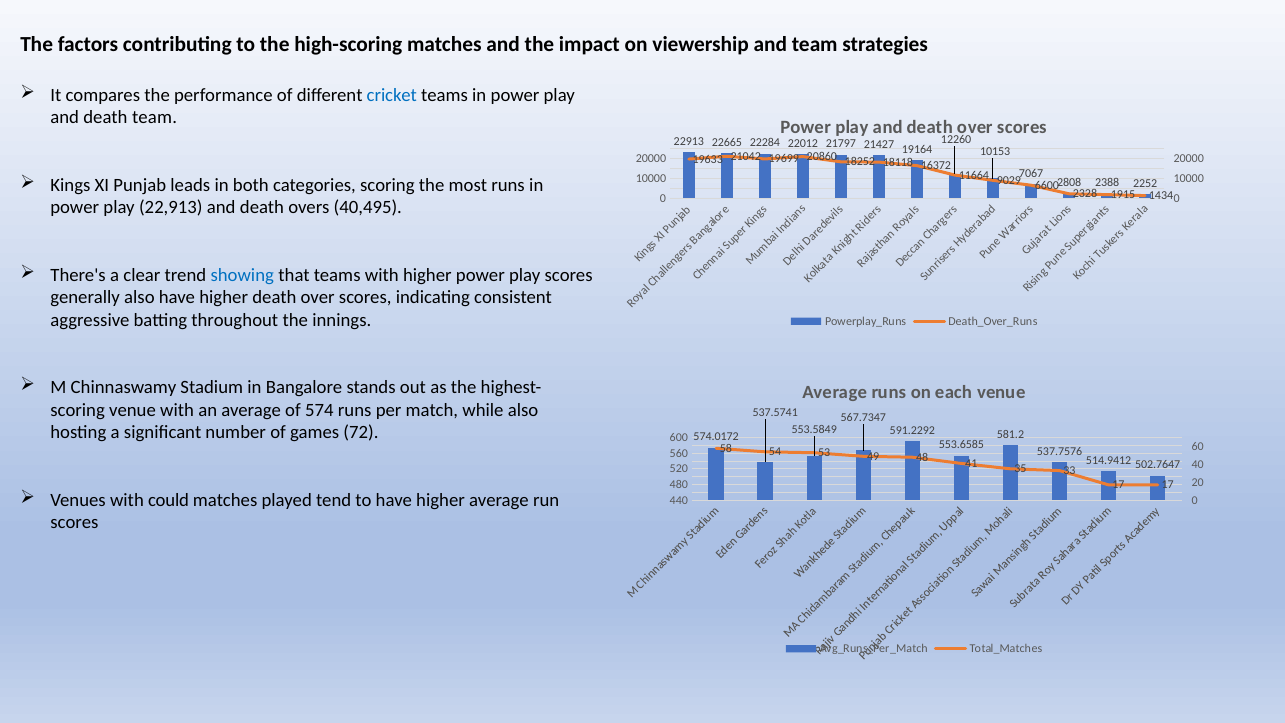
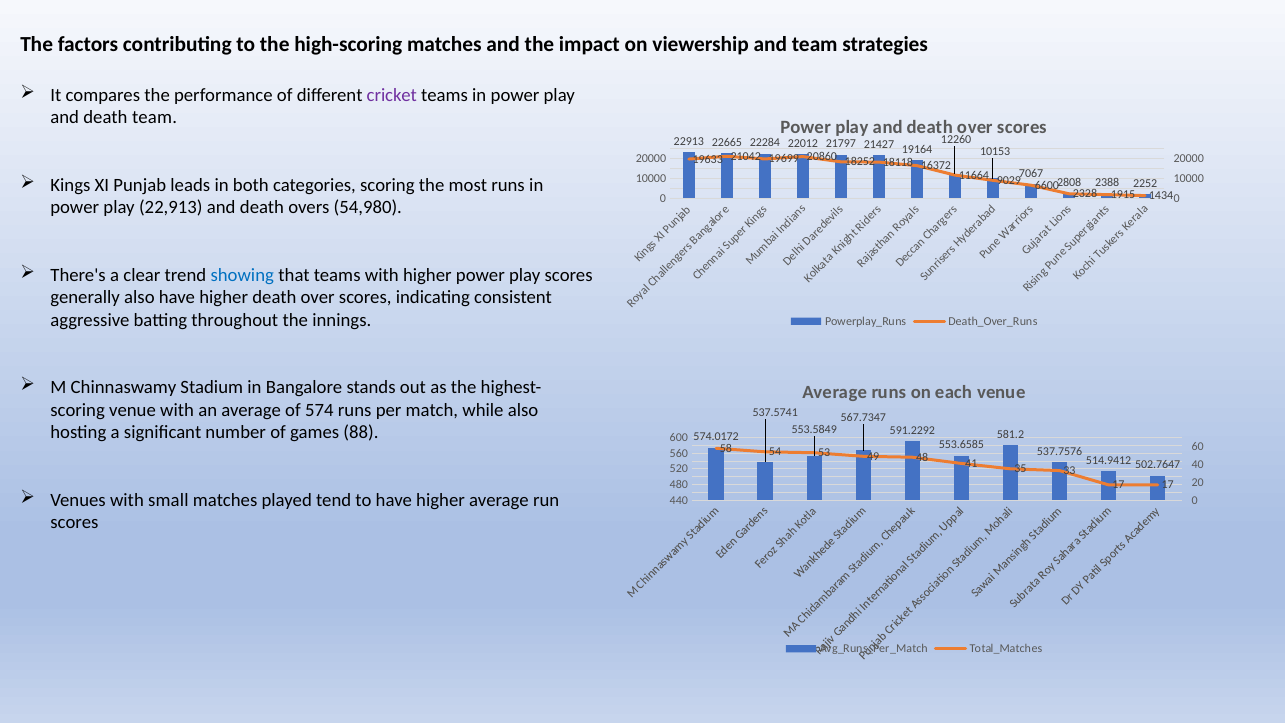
cricket colour: blue -> purple (392, 95)
40,495: 40,495 -> 54,980 (368, 207)
72: 72 -> 88 (361, 432)
could: could -> small (168, 500)
